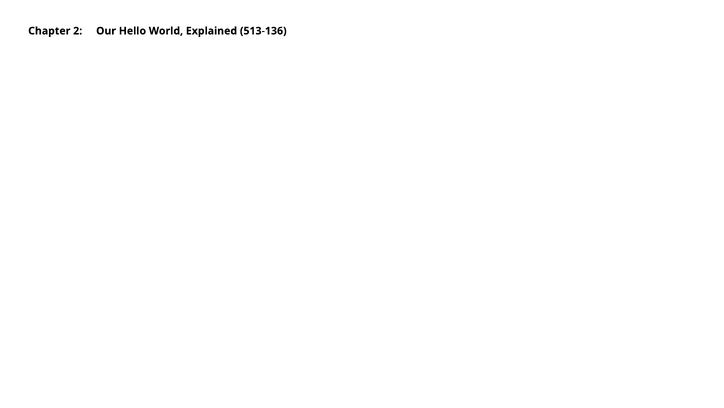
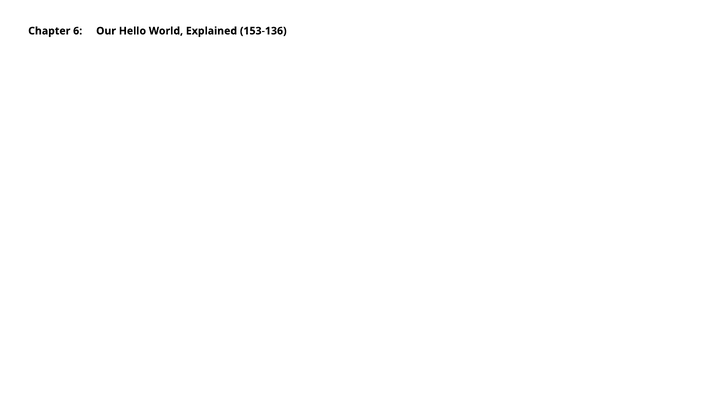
2: 2 -> 6 (78, 31)
513-136: 513-136 -> 153-136 (263, 31)
